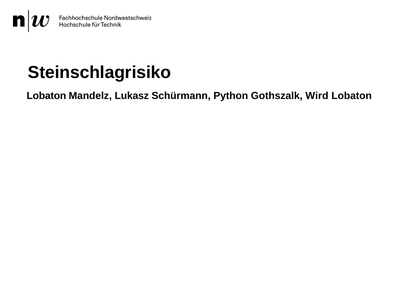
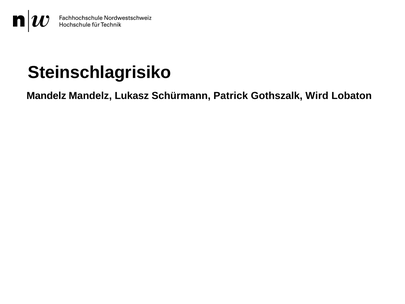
Lobaton: Lobaton -> Mandelz (46, 96)
Python: Python -> Patrick (231, 96)
